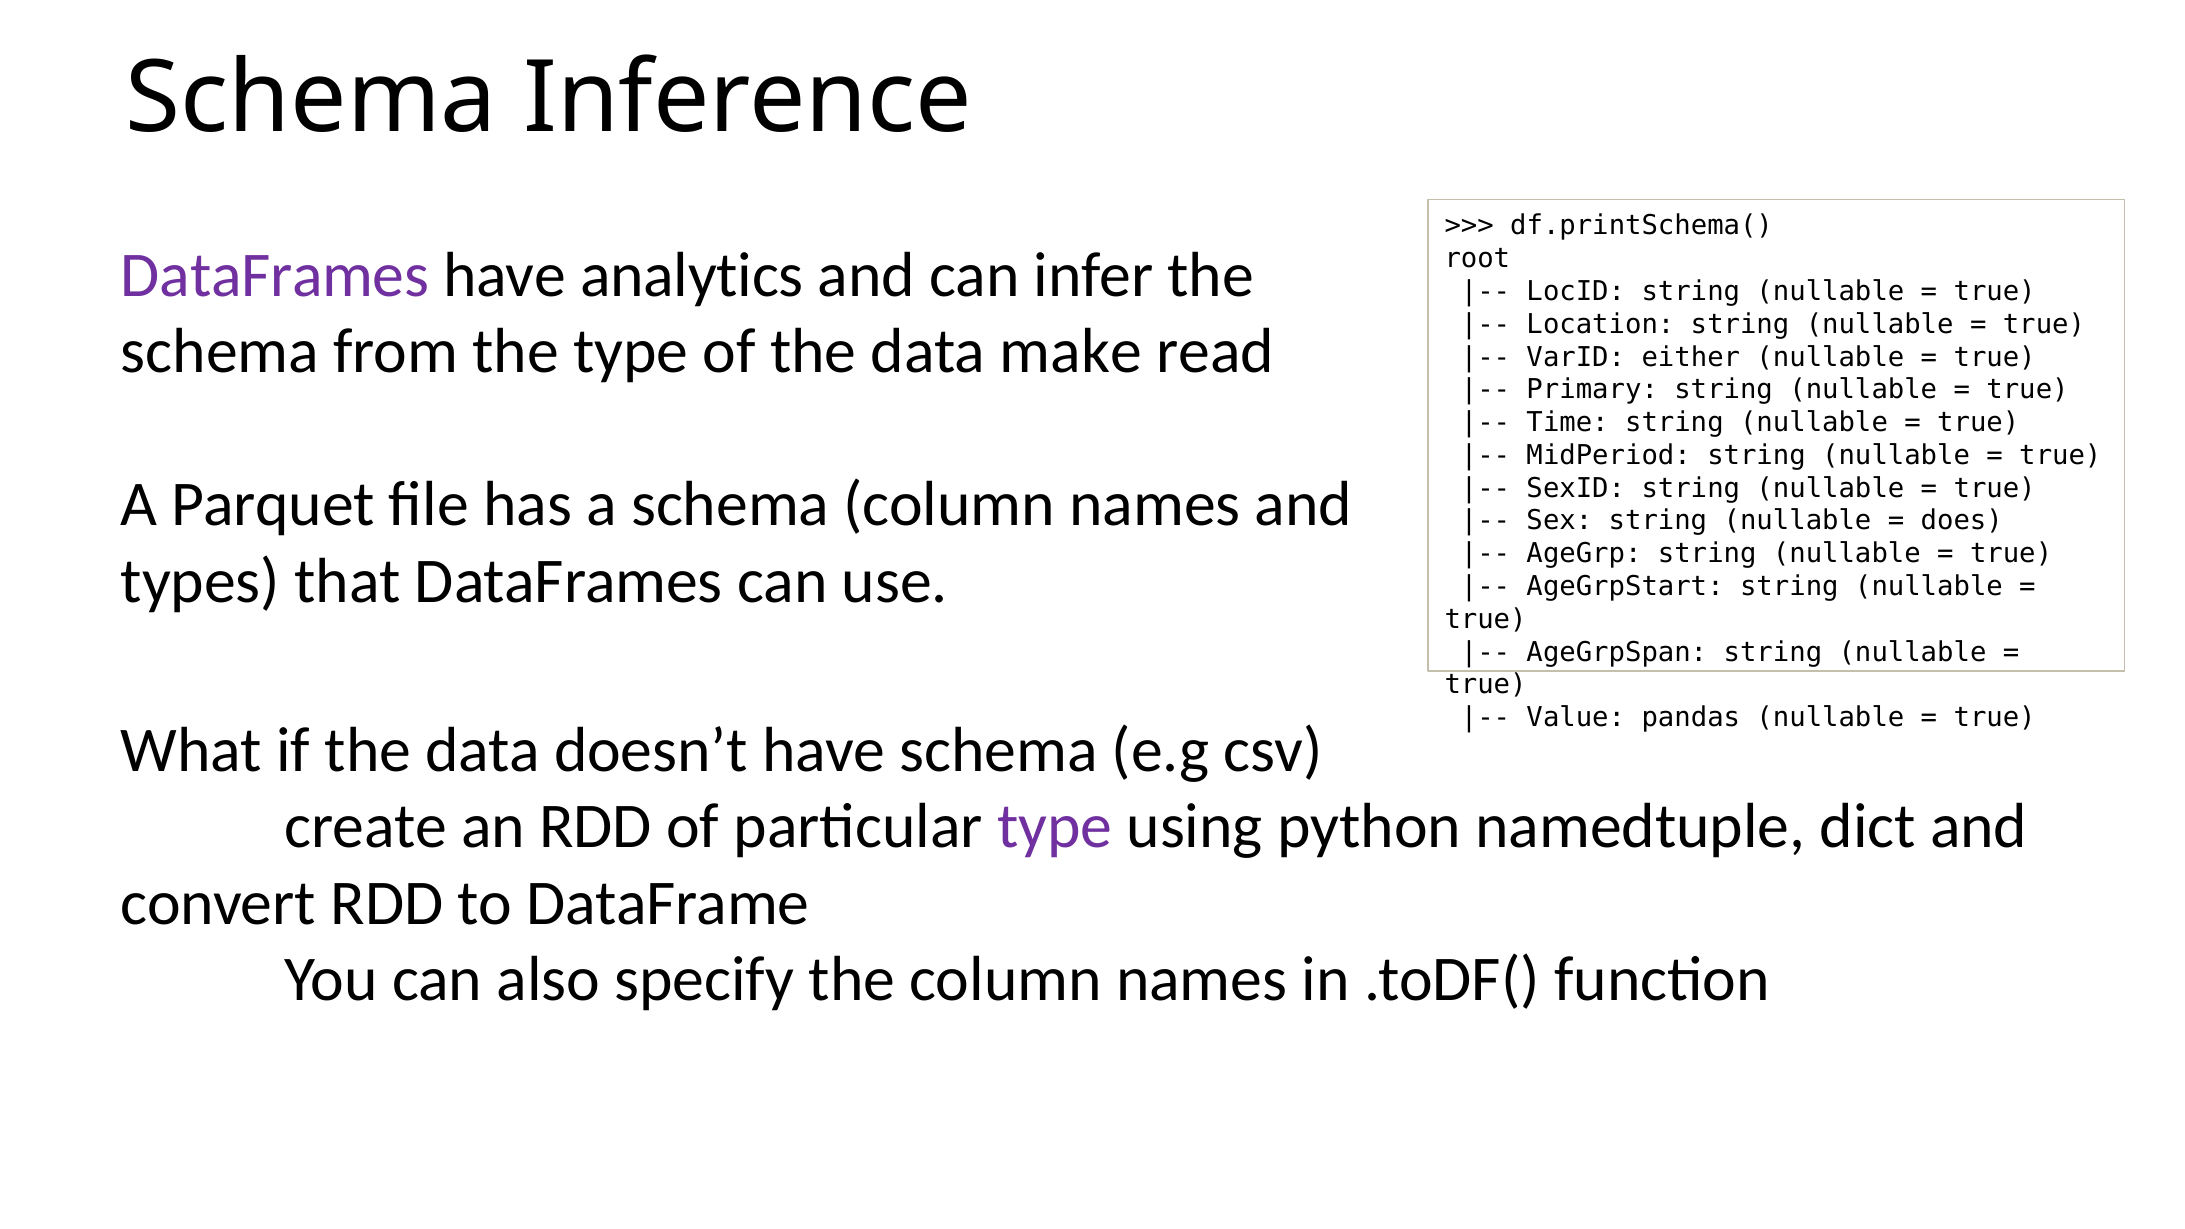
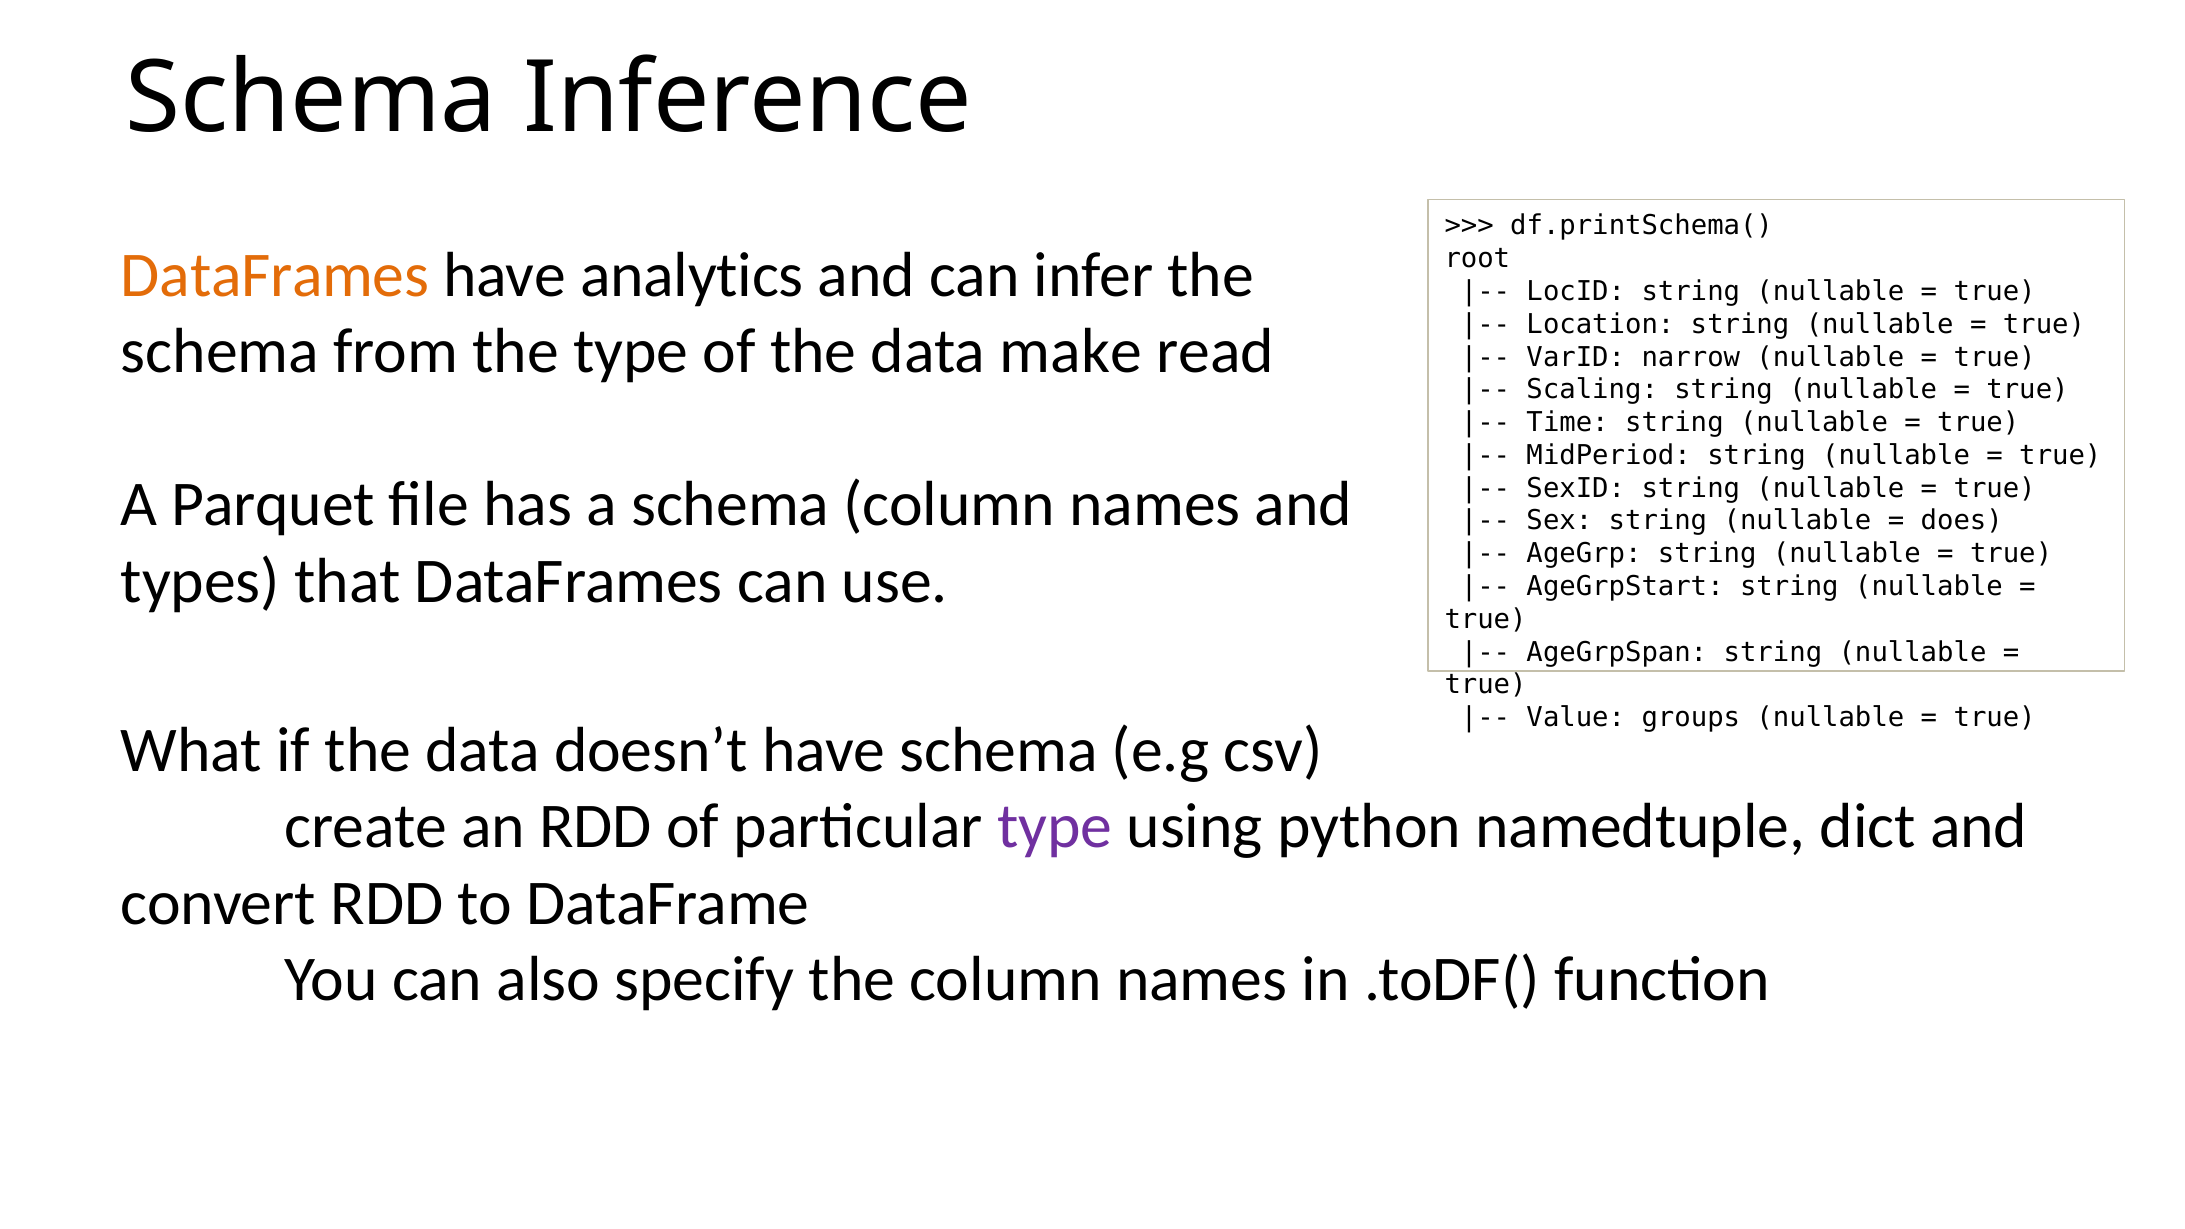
DataFrames colour: purple -> orange (275, 275)
either: either -> narrow (1691, 357)
Primary: Primary -> Scaling (1592, 390)
pandas: pandas -> groups (1691, 718)
